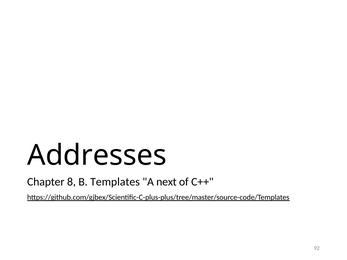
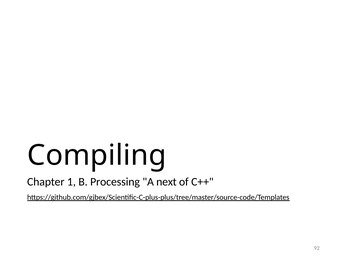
Addresses: Addresses -> Compiling (97, 156)
8: 8 -> 1 (71, 182)
Templates: Templates -> Processing (115, 182)
